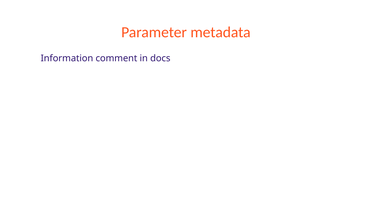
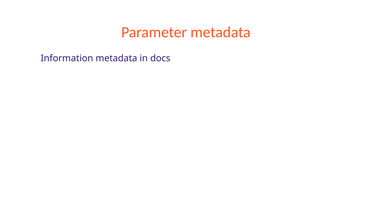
Information comment: comment -> metadata (116, 59)
